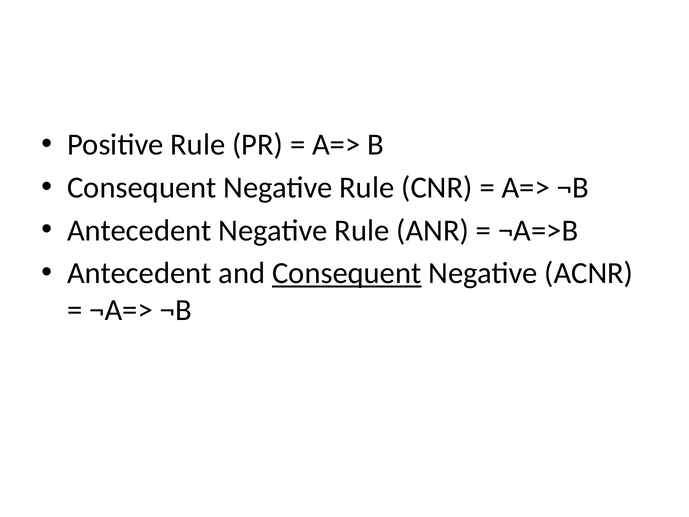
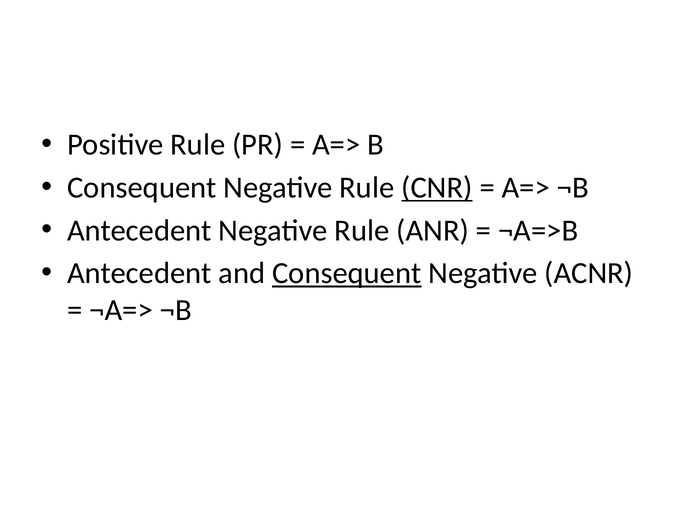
CNR underline: none -> present (437, 187)
